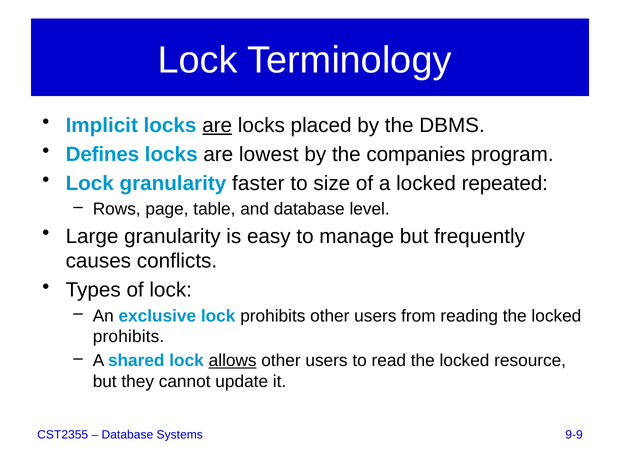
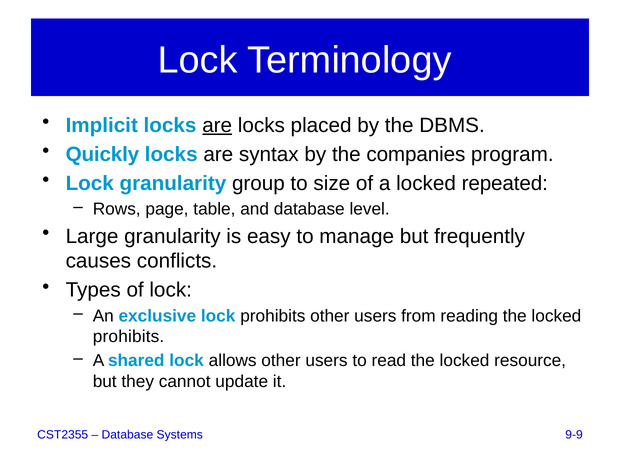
Defines: Defines -> Quickly (102, 154)
lowest: lowest -> syntax (269, 154)
faster: faster -> group (258, 183)
allows underline: present -> none (233, 361)
